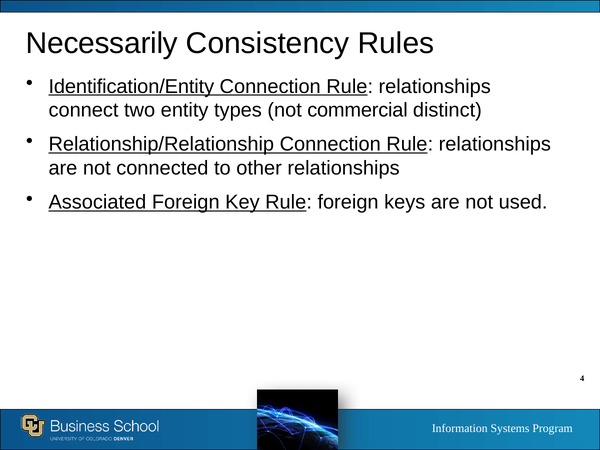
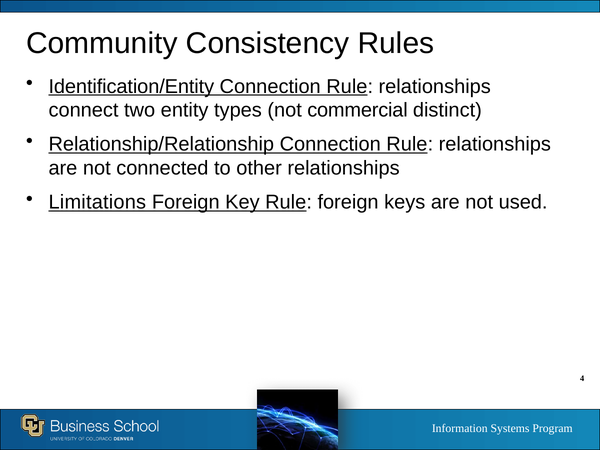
Necessarily: Necessarily -> Community (102, 43)
Associated: Associated -> Limitations (97, 202)
